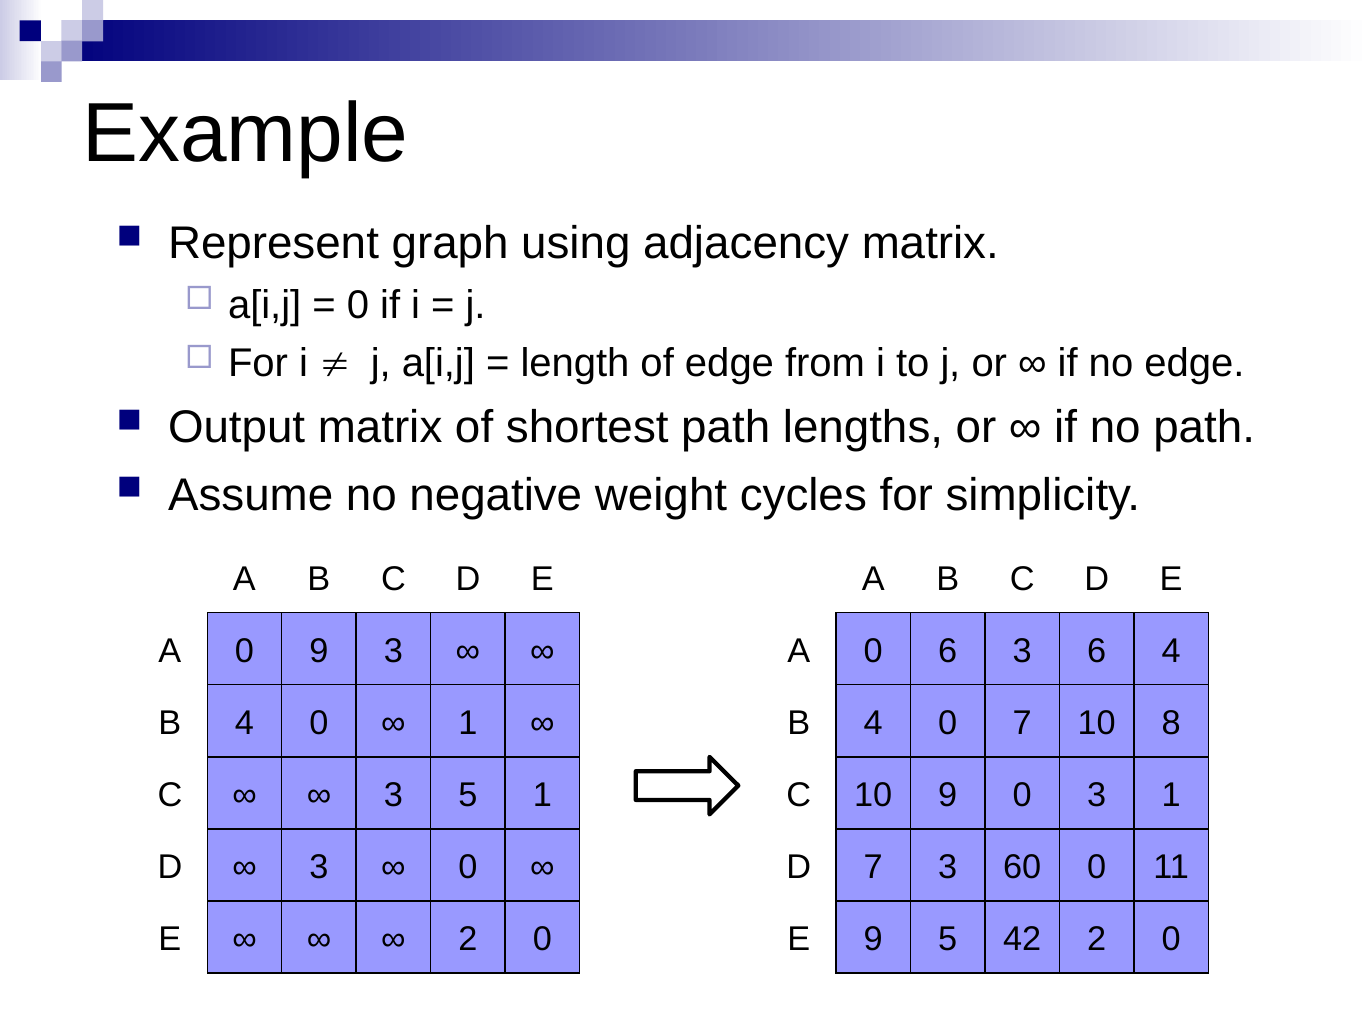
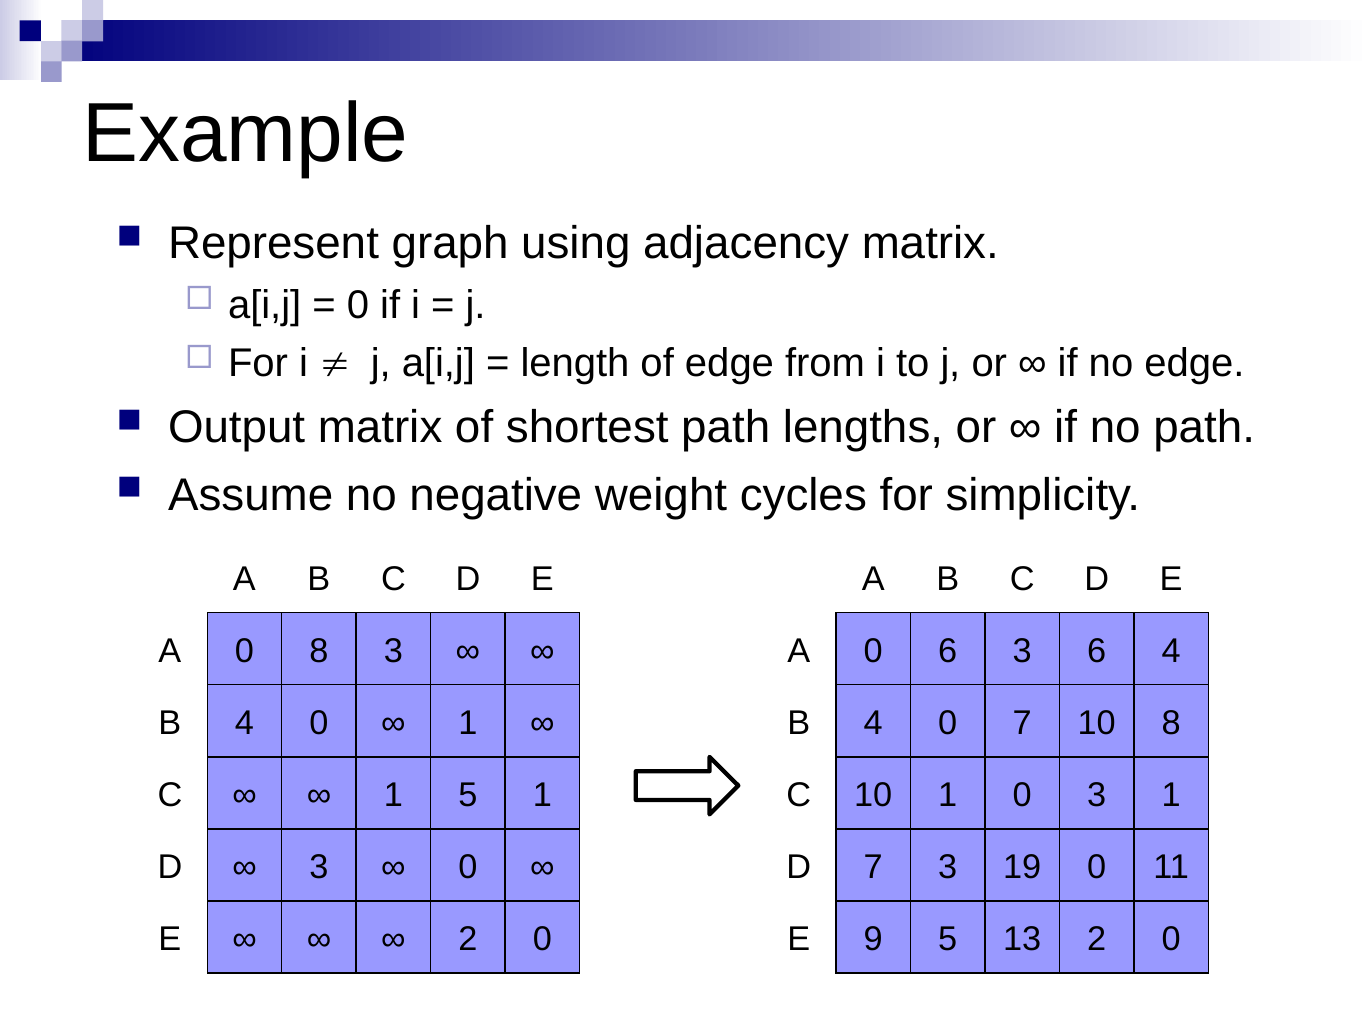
9: 9 -> 8 (319, 651)
3: 3 -> 1 (393, 795)
10 9: 9 -> 1 (948, 795)
60: 60 -> 19 (1022, 867)
42: 42 -> 13 (1022, 940)
